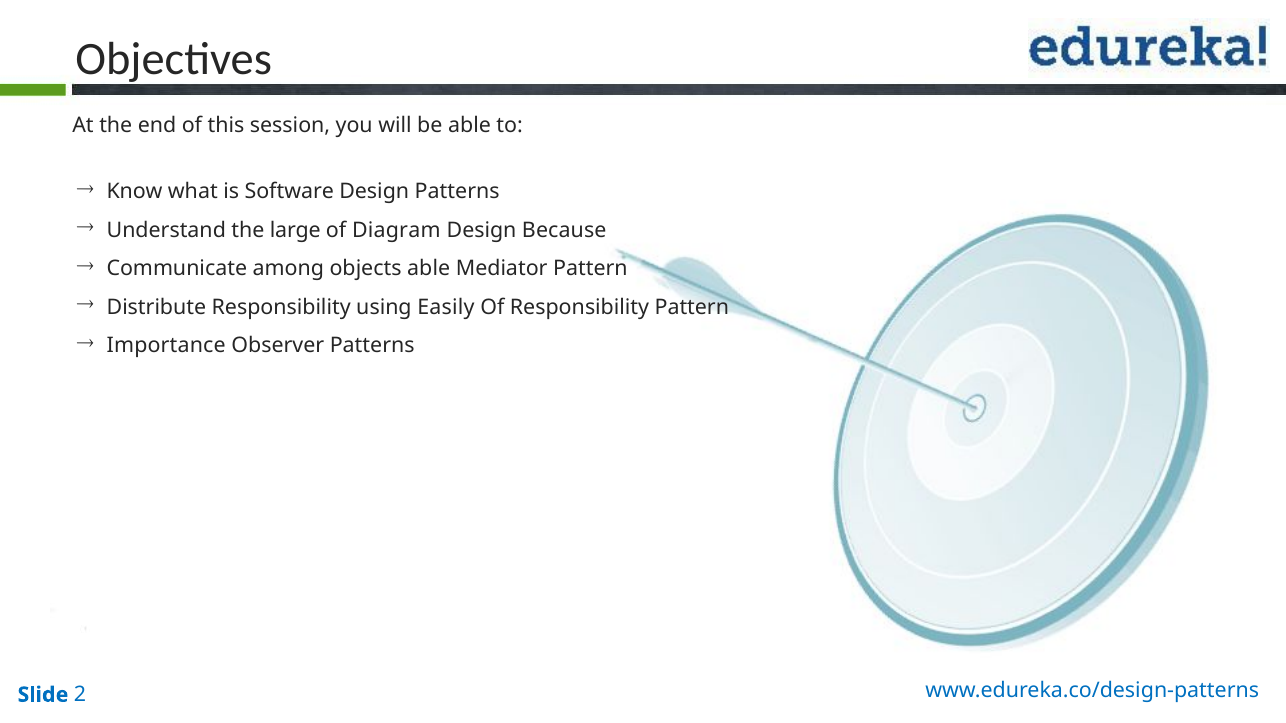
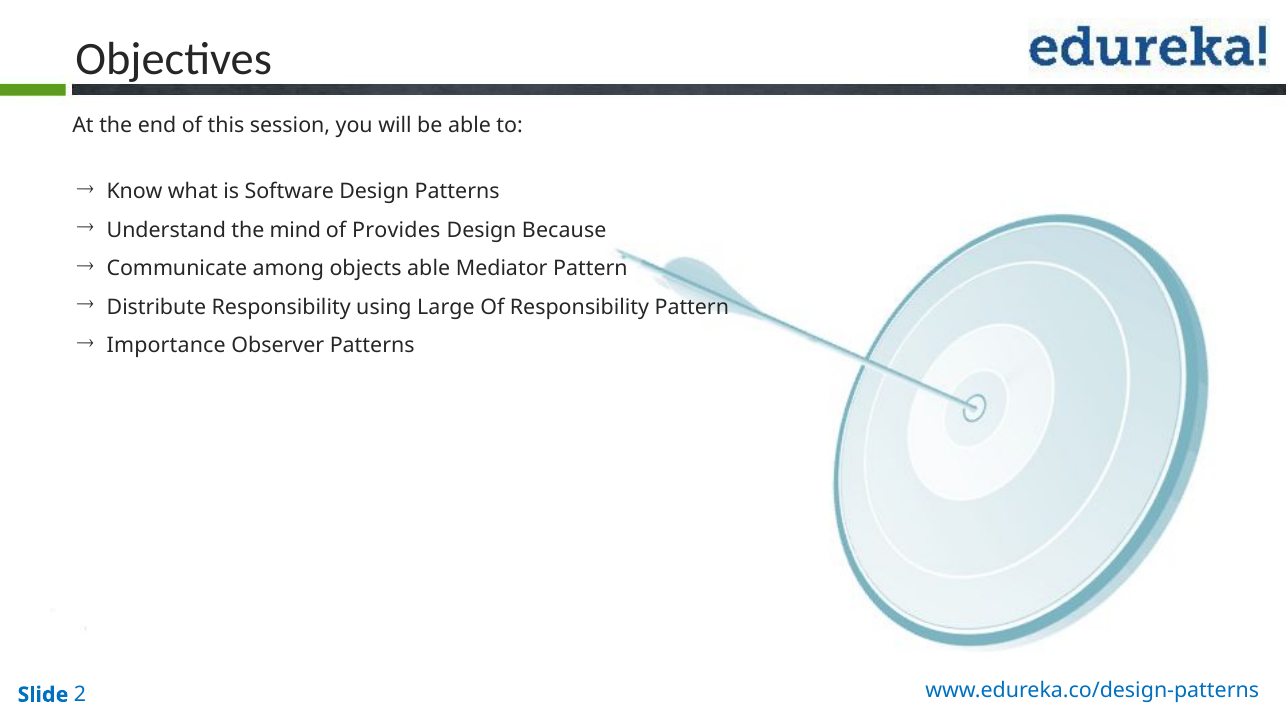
large: large -> mind (295, 230)
Diagram: Diagram -> Provides (396, 230)
Easily: Easily -> Large (446, 307)
